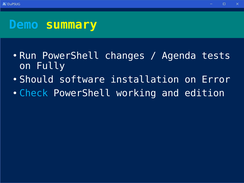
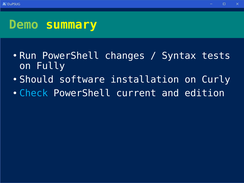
Demo colour: light blue -> light green (24, 25)
Agenda: Agenda -> Syntax (179, 56)
Error: Error -> Curly (216, 80)
working: working -> current (136, 93)
